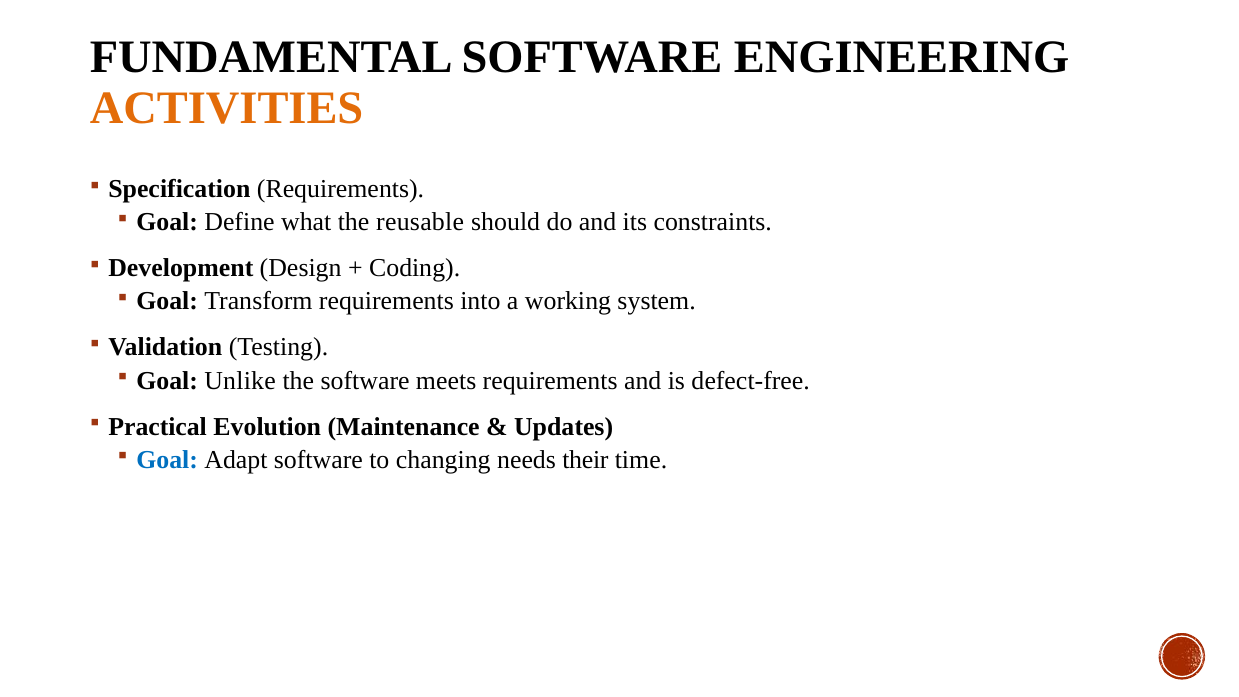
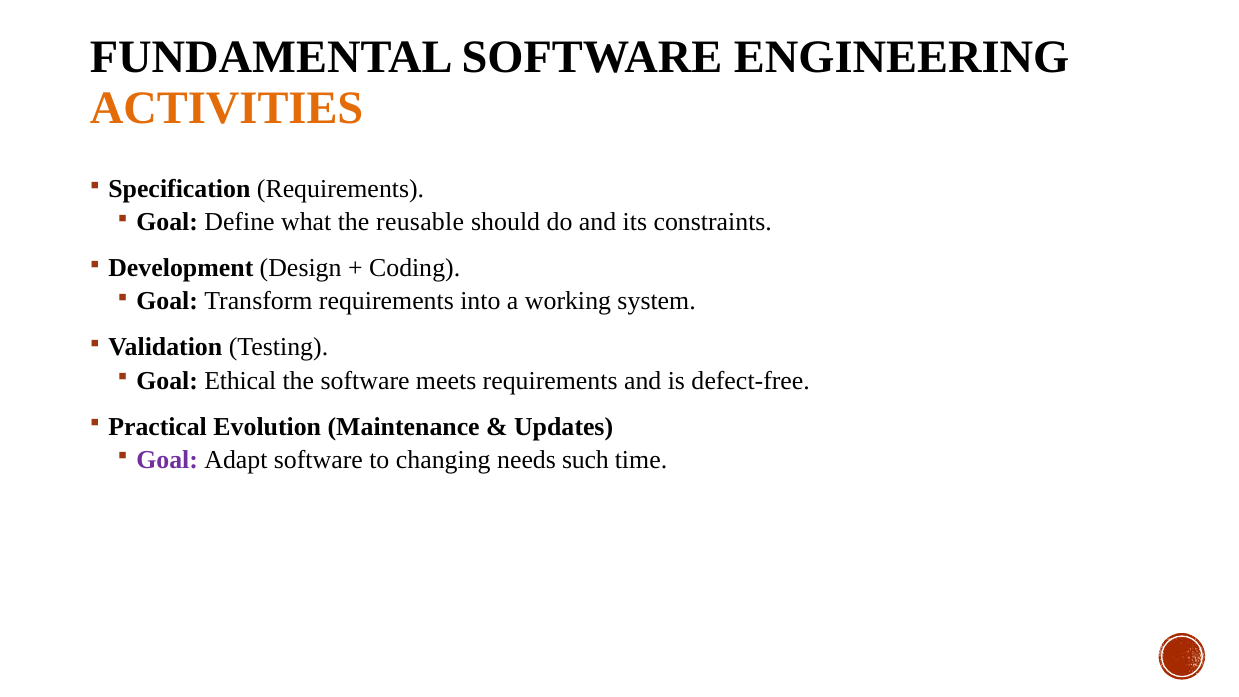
Unlike: Unlike -> Ethical (240, 380)
Goal colour: blue -> purple (167, 460)
their: their -> such (585, 460)
